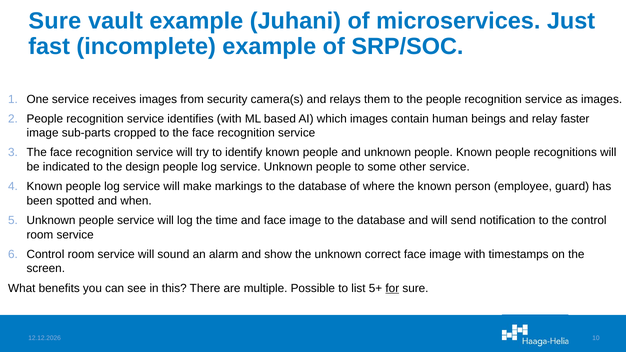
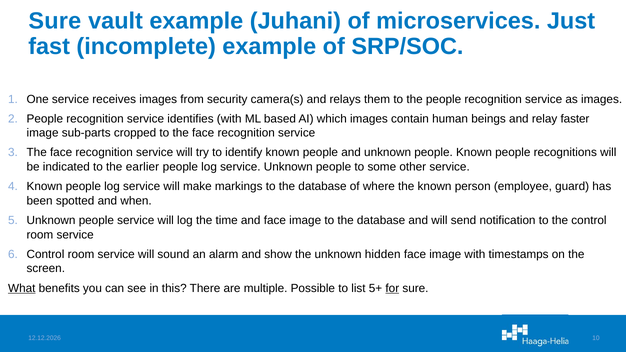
design: design -> earlier (142, 167)
correct: correct -> hidden (383, 254)
What underline: none -> present (22, 288)
